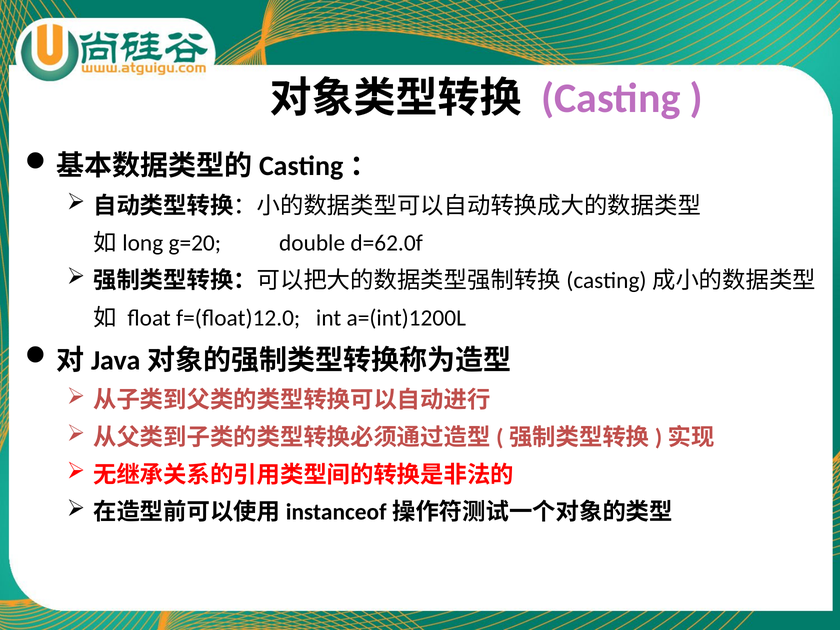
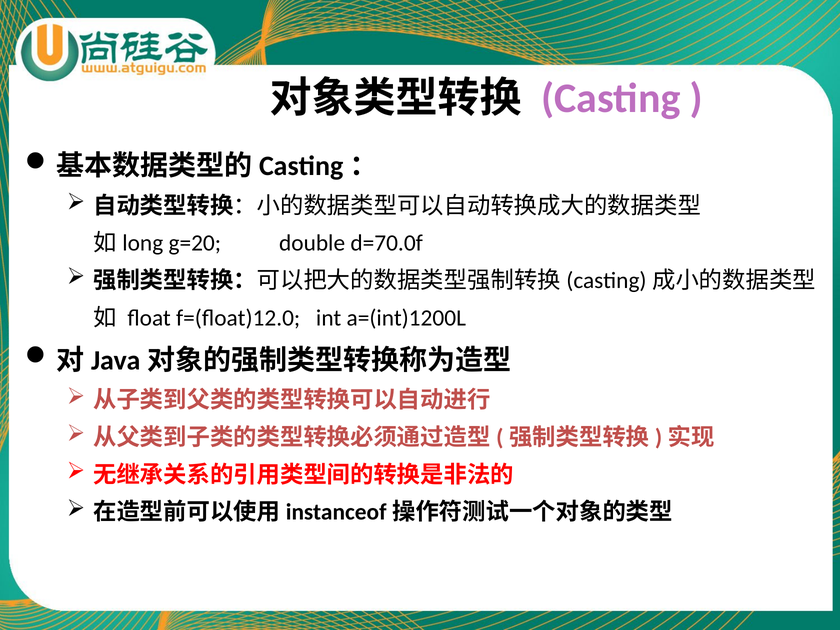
d=62.0f: d=62.0f -> d=70.0f (387, 243)
